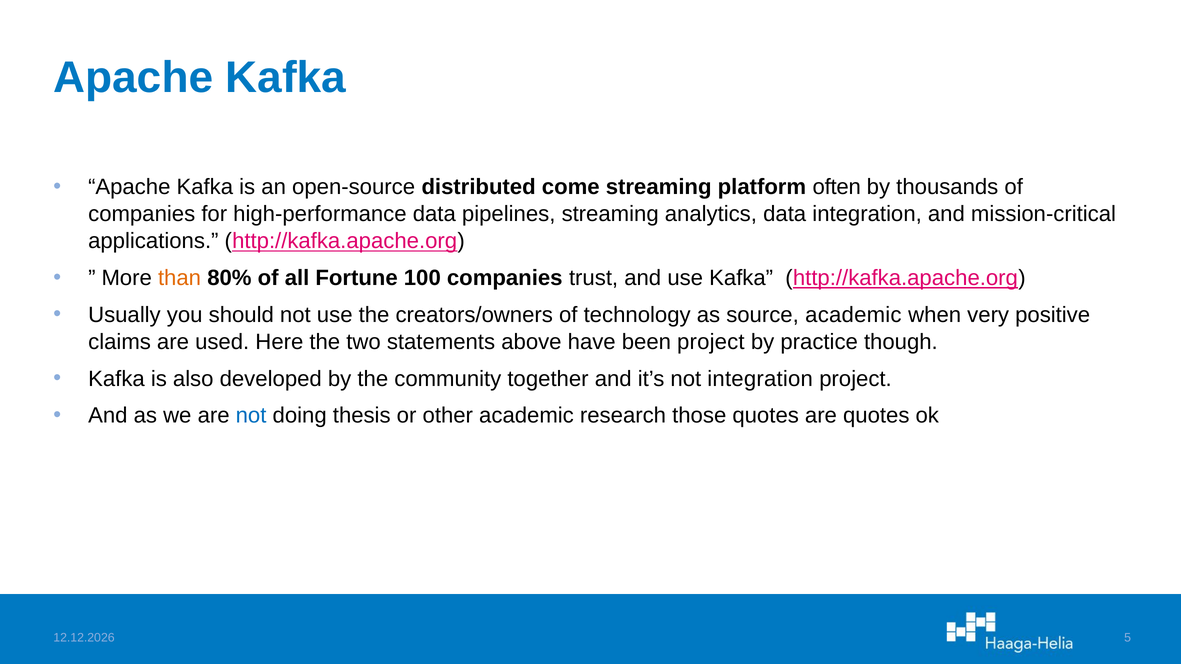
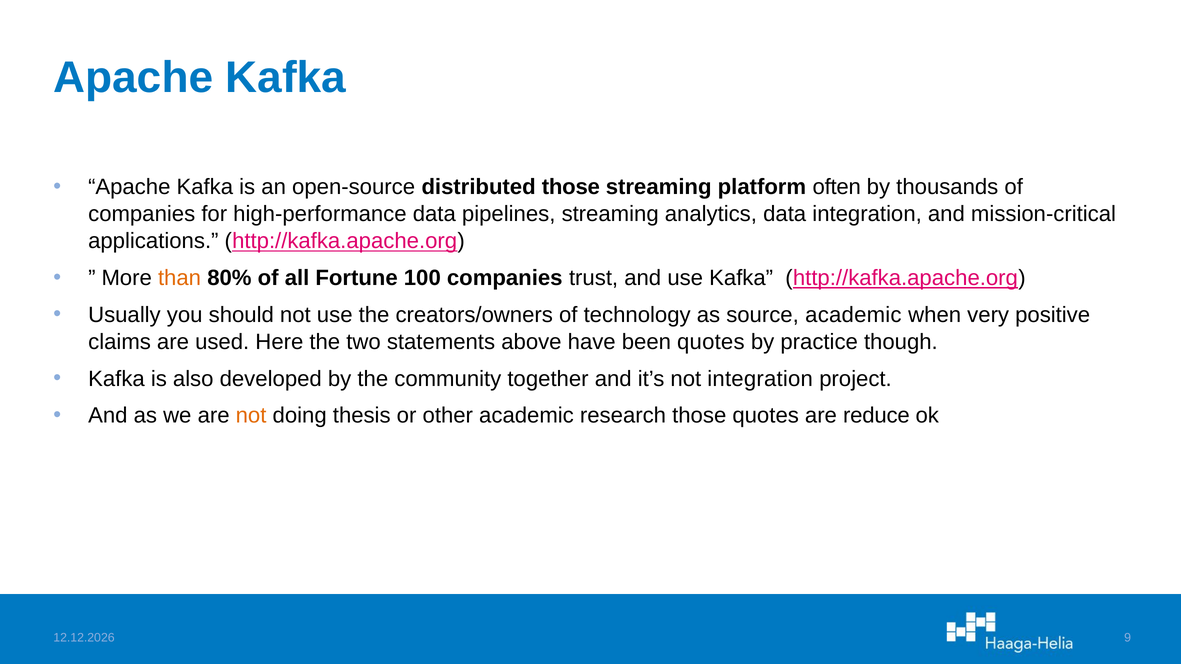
distributed come: come -> those (571, 187)
been project: project -> quotes (711, 342)
not colour: blue -> orange (251, 416)
are quotes: quotes -> reduce (876, 416)
5: 5 -> 9 (1128, 638)
